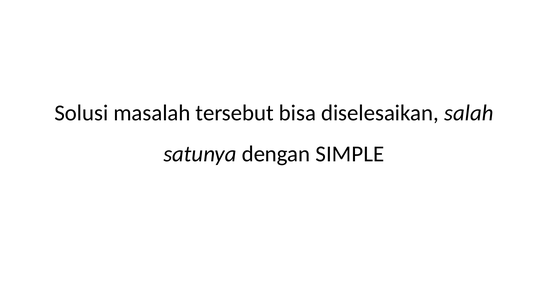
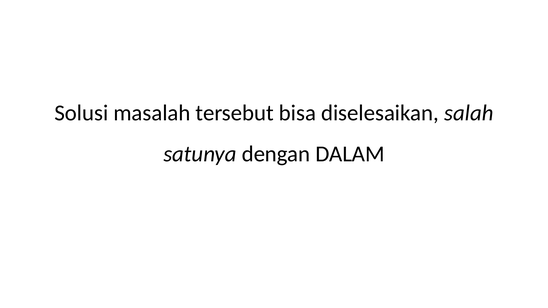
SIMPLE: SIMPLE -> DALAM (350, 154)
